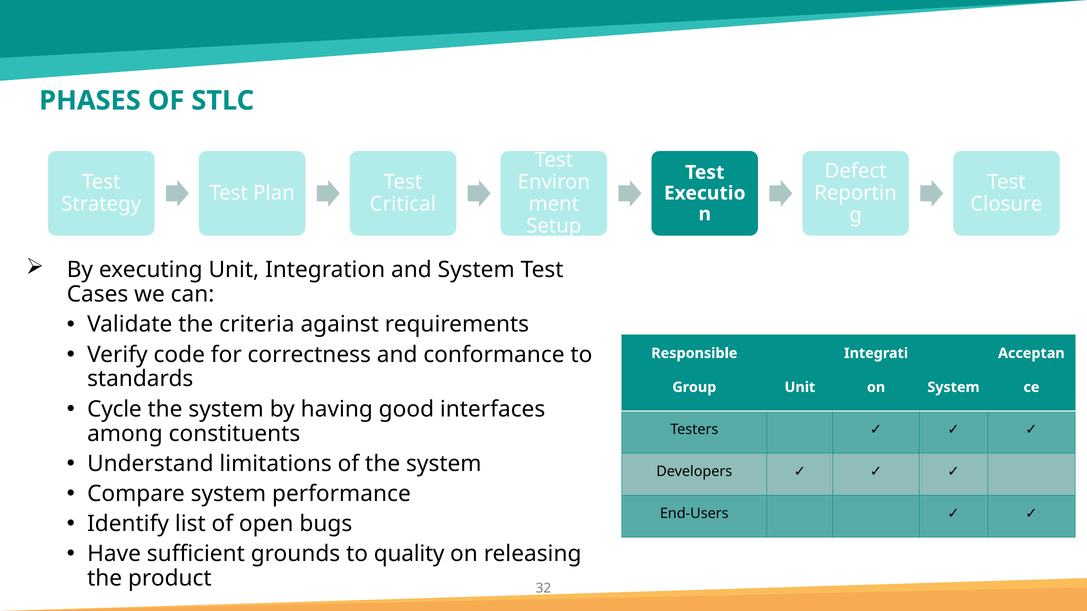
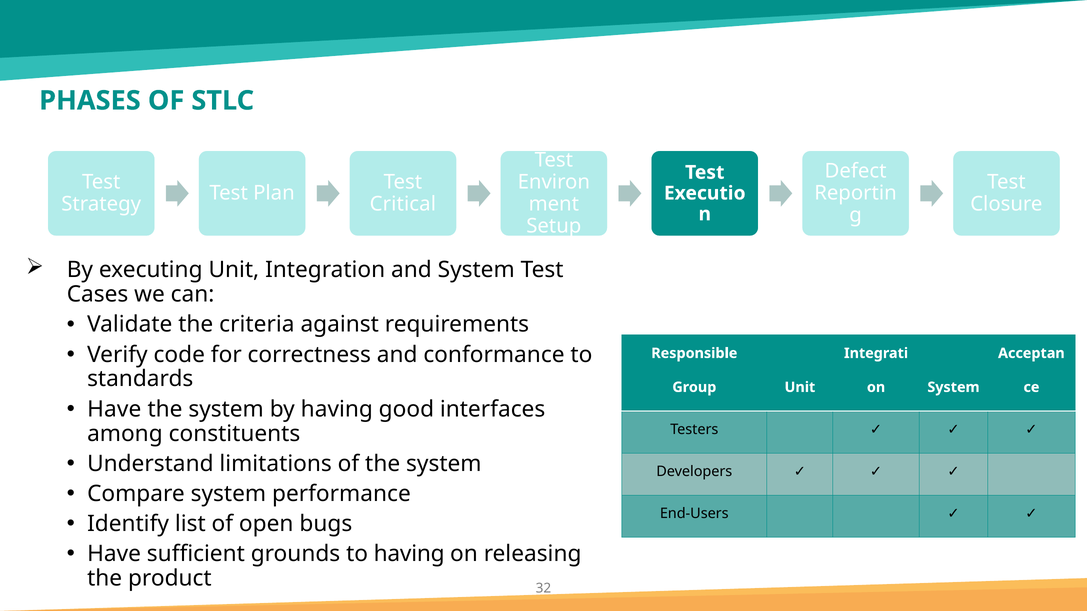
Cycle: Cycle -> Have (114, 409)
to quality: quality -> having (409, 554)
